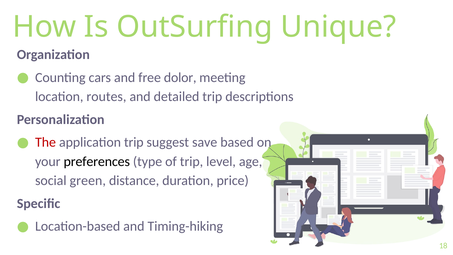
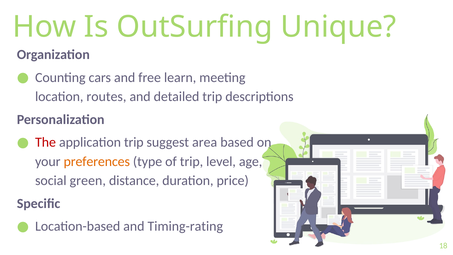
dolor: dolor -> learn (180, 78)
save: save -> area (205, 142)
preferences colour: black -> orange (97, 161)
Timing-hiking: Timing-hiking -> Timing-rating (185, 226)
